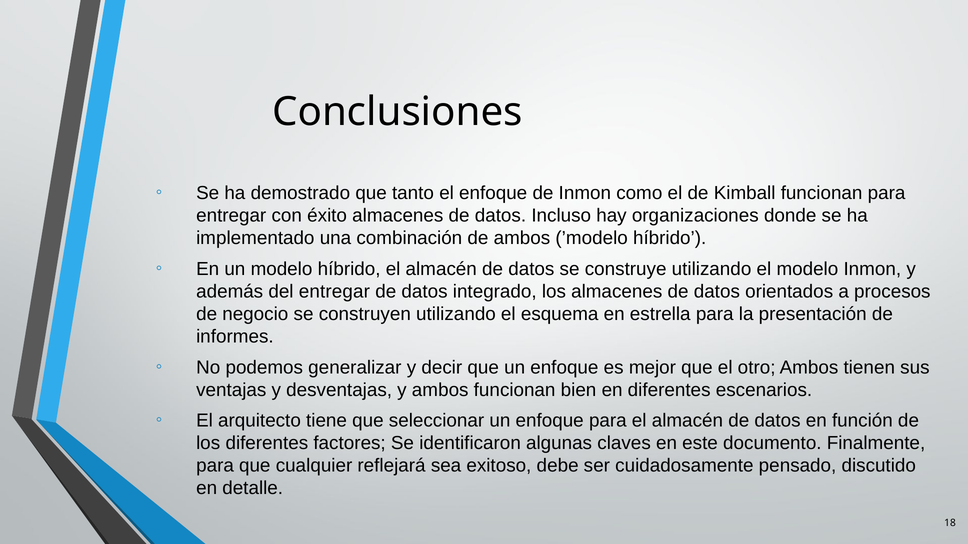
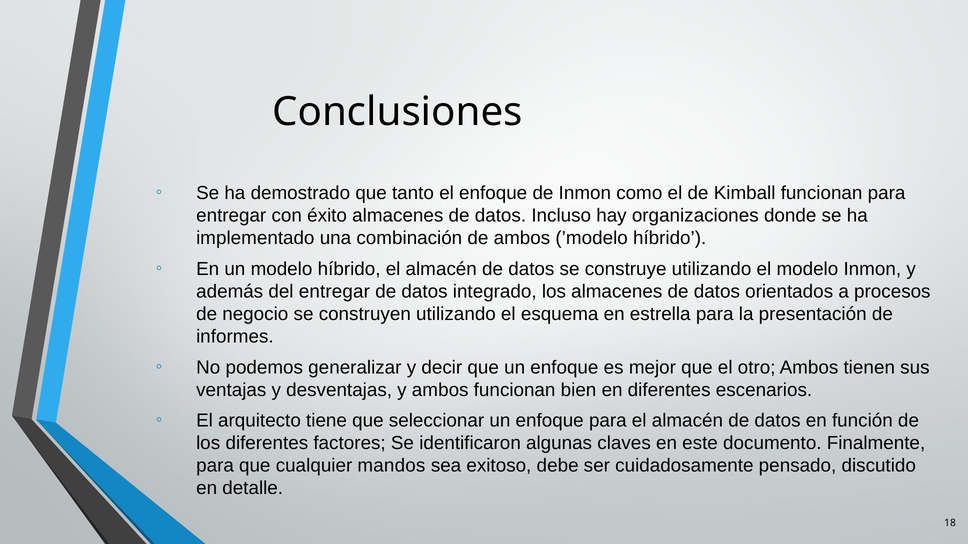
reflejará: reflejará -> mandos (391, 466)
